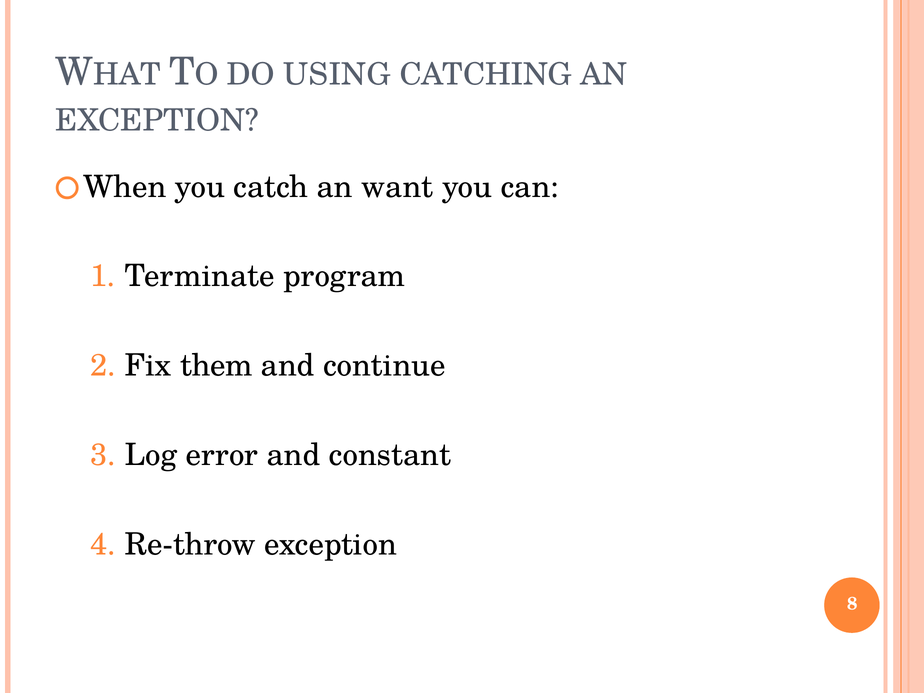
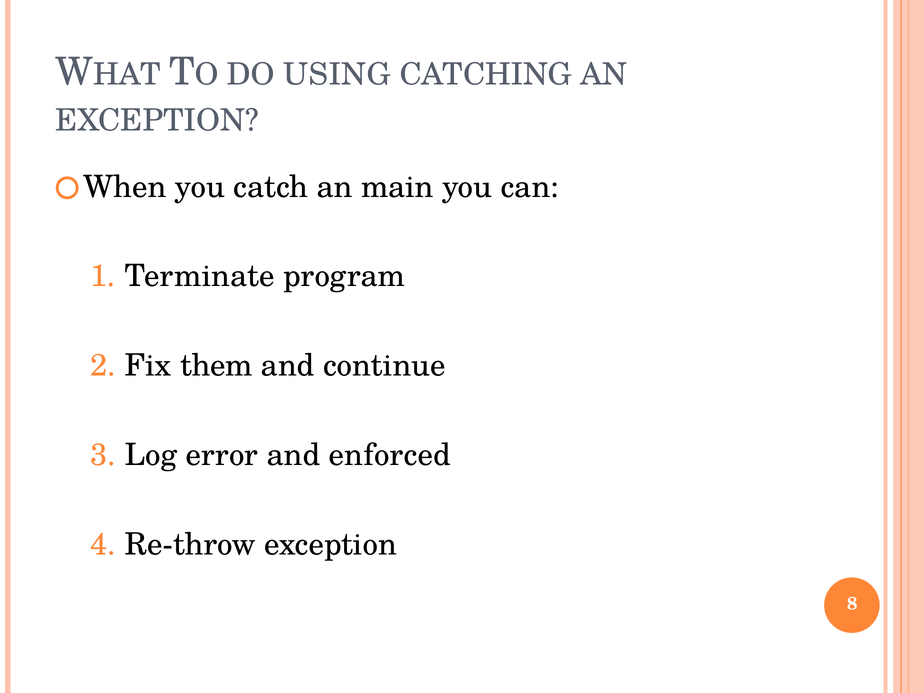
want: want -> main (397, 187)
constant: constant -> enforced (390, 455)
